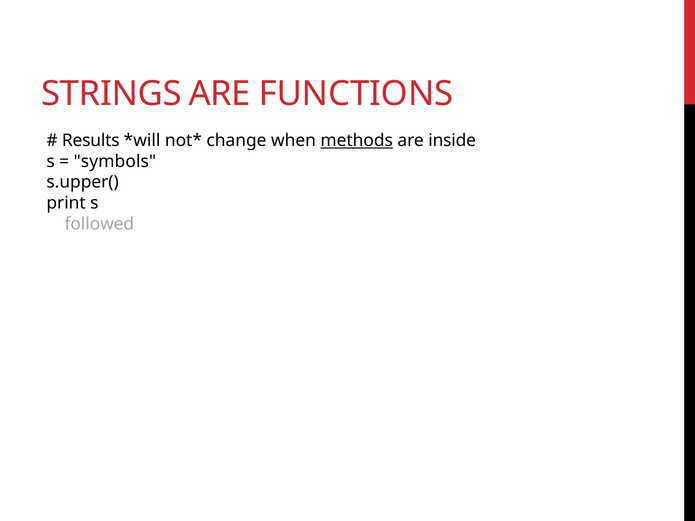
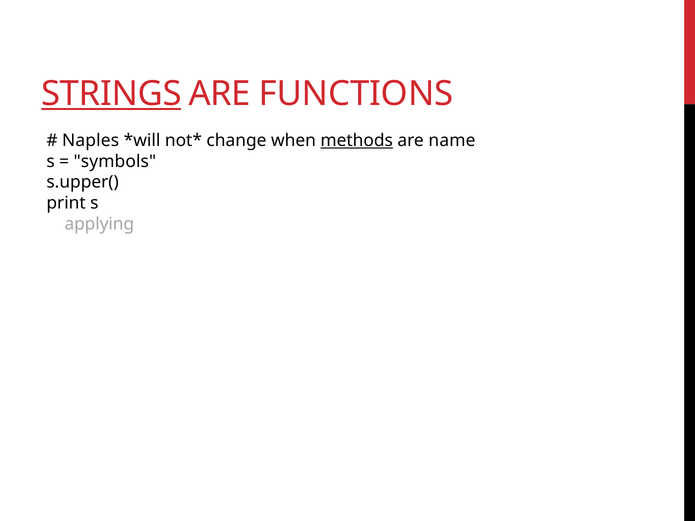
STRINGS underline: none -> present (111, 94)
Results: Results -> Naples (91, 141)
inside: inside -> name (452, 141)
followed: followed -> applying (99, 224)
